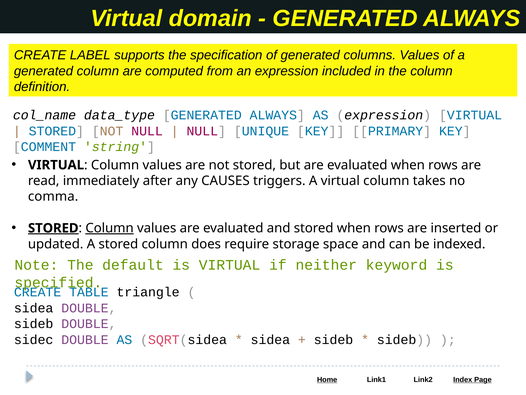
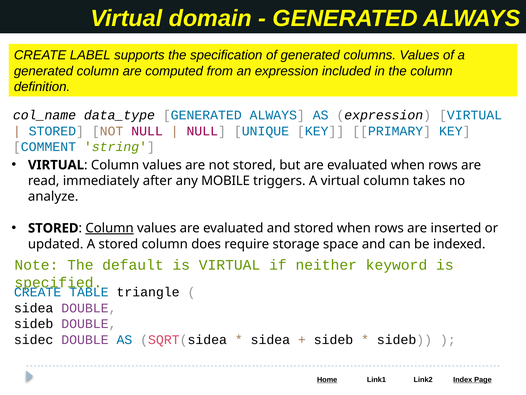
CAUSES: CAUSES -> MOBILE (226, 181)
comma: comma -> analyze (53, 196)
STORED underline: present -> none (53, 228)
